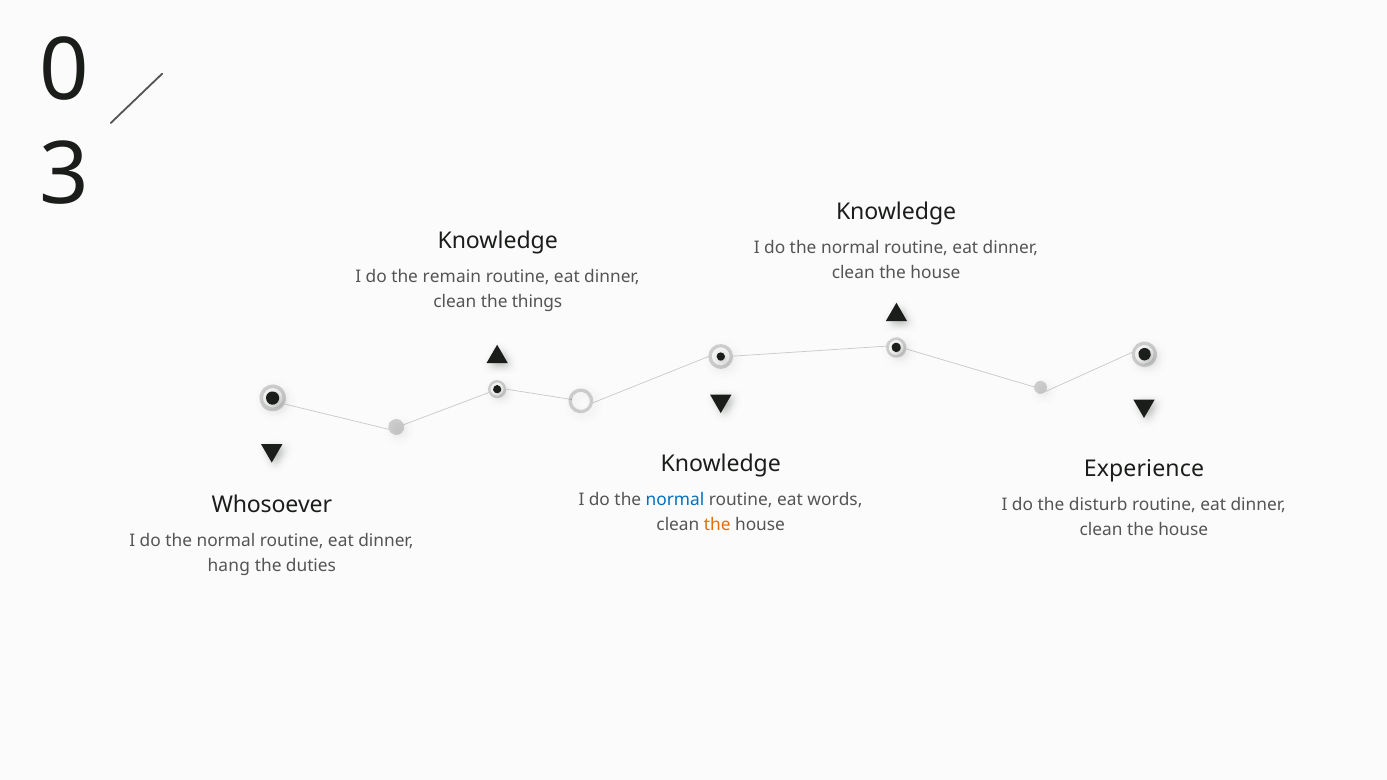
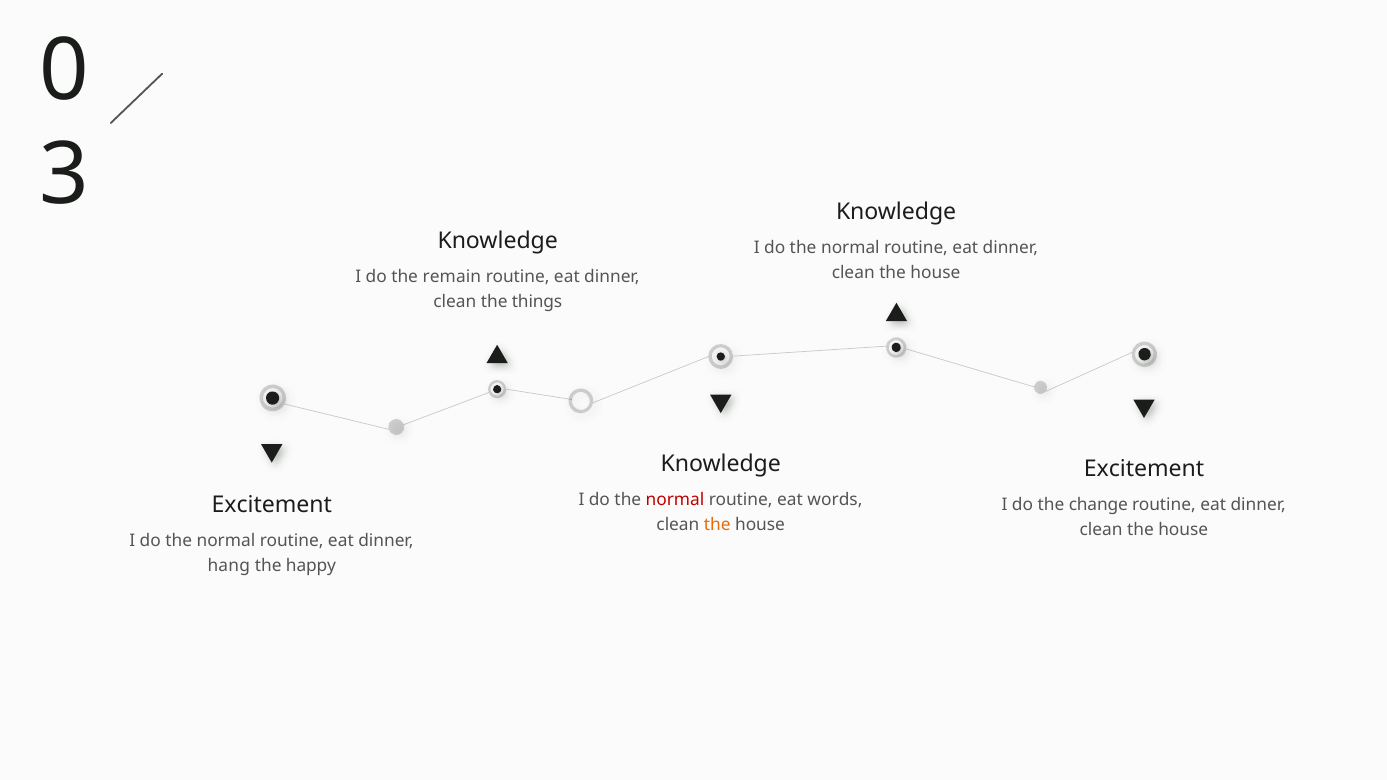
Experience: Experience -> Excitement (1144, 469)
normal colour: blue -> red (675, 500)
Whosoever: Whosoever -> Excitement (272, 505)
disturb: disturb -> change (1098, 505)
duties: duties -> happy (311, 566)
